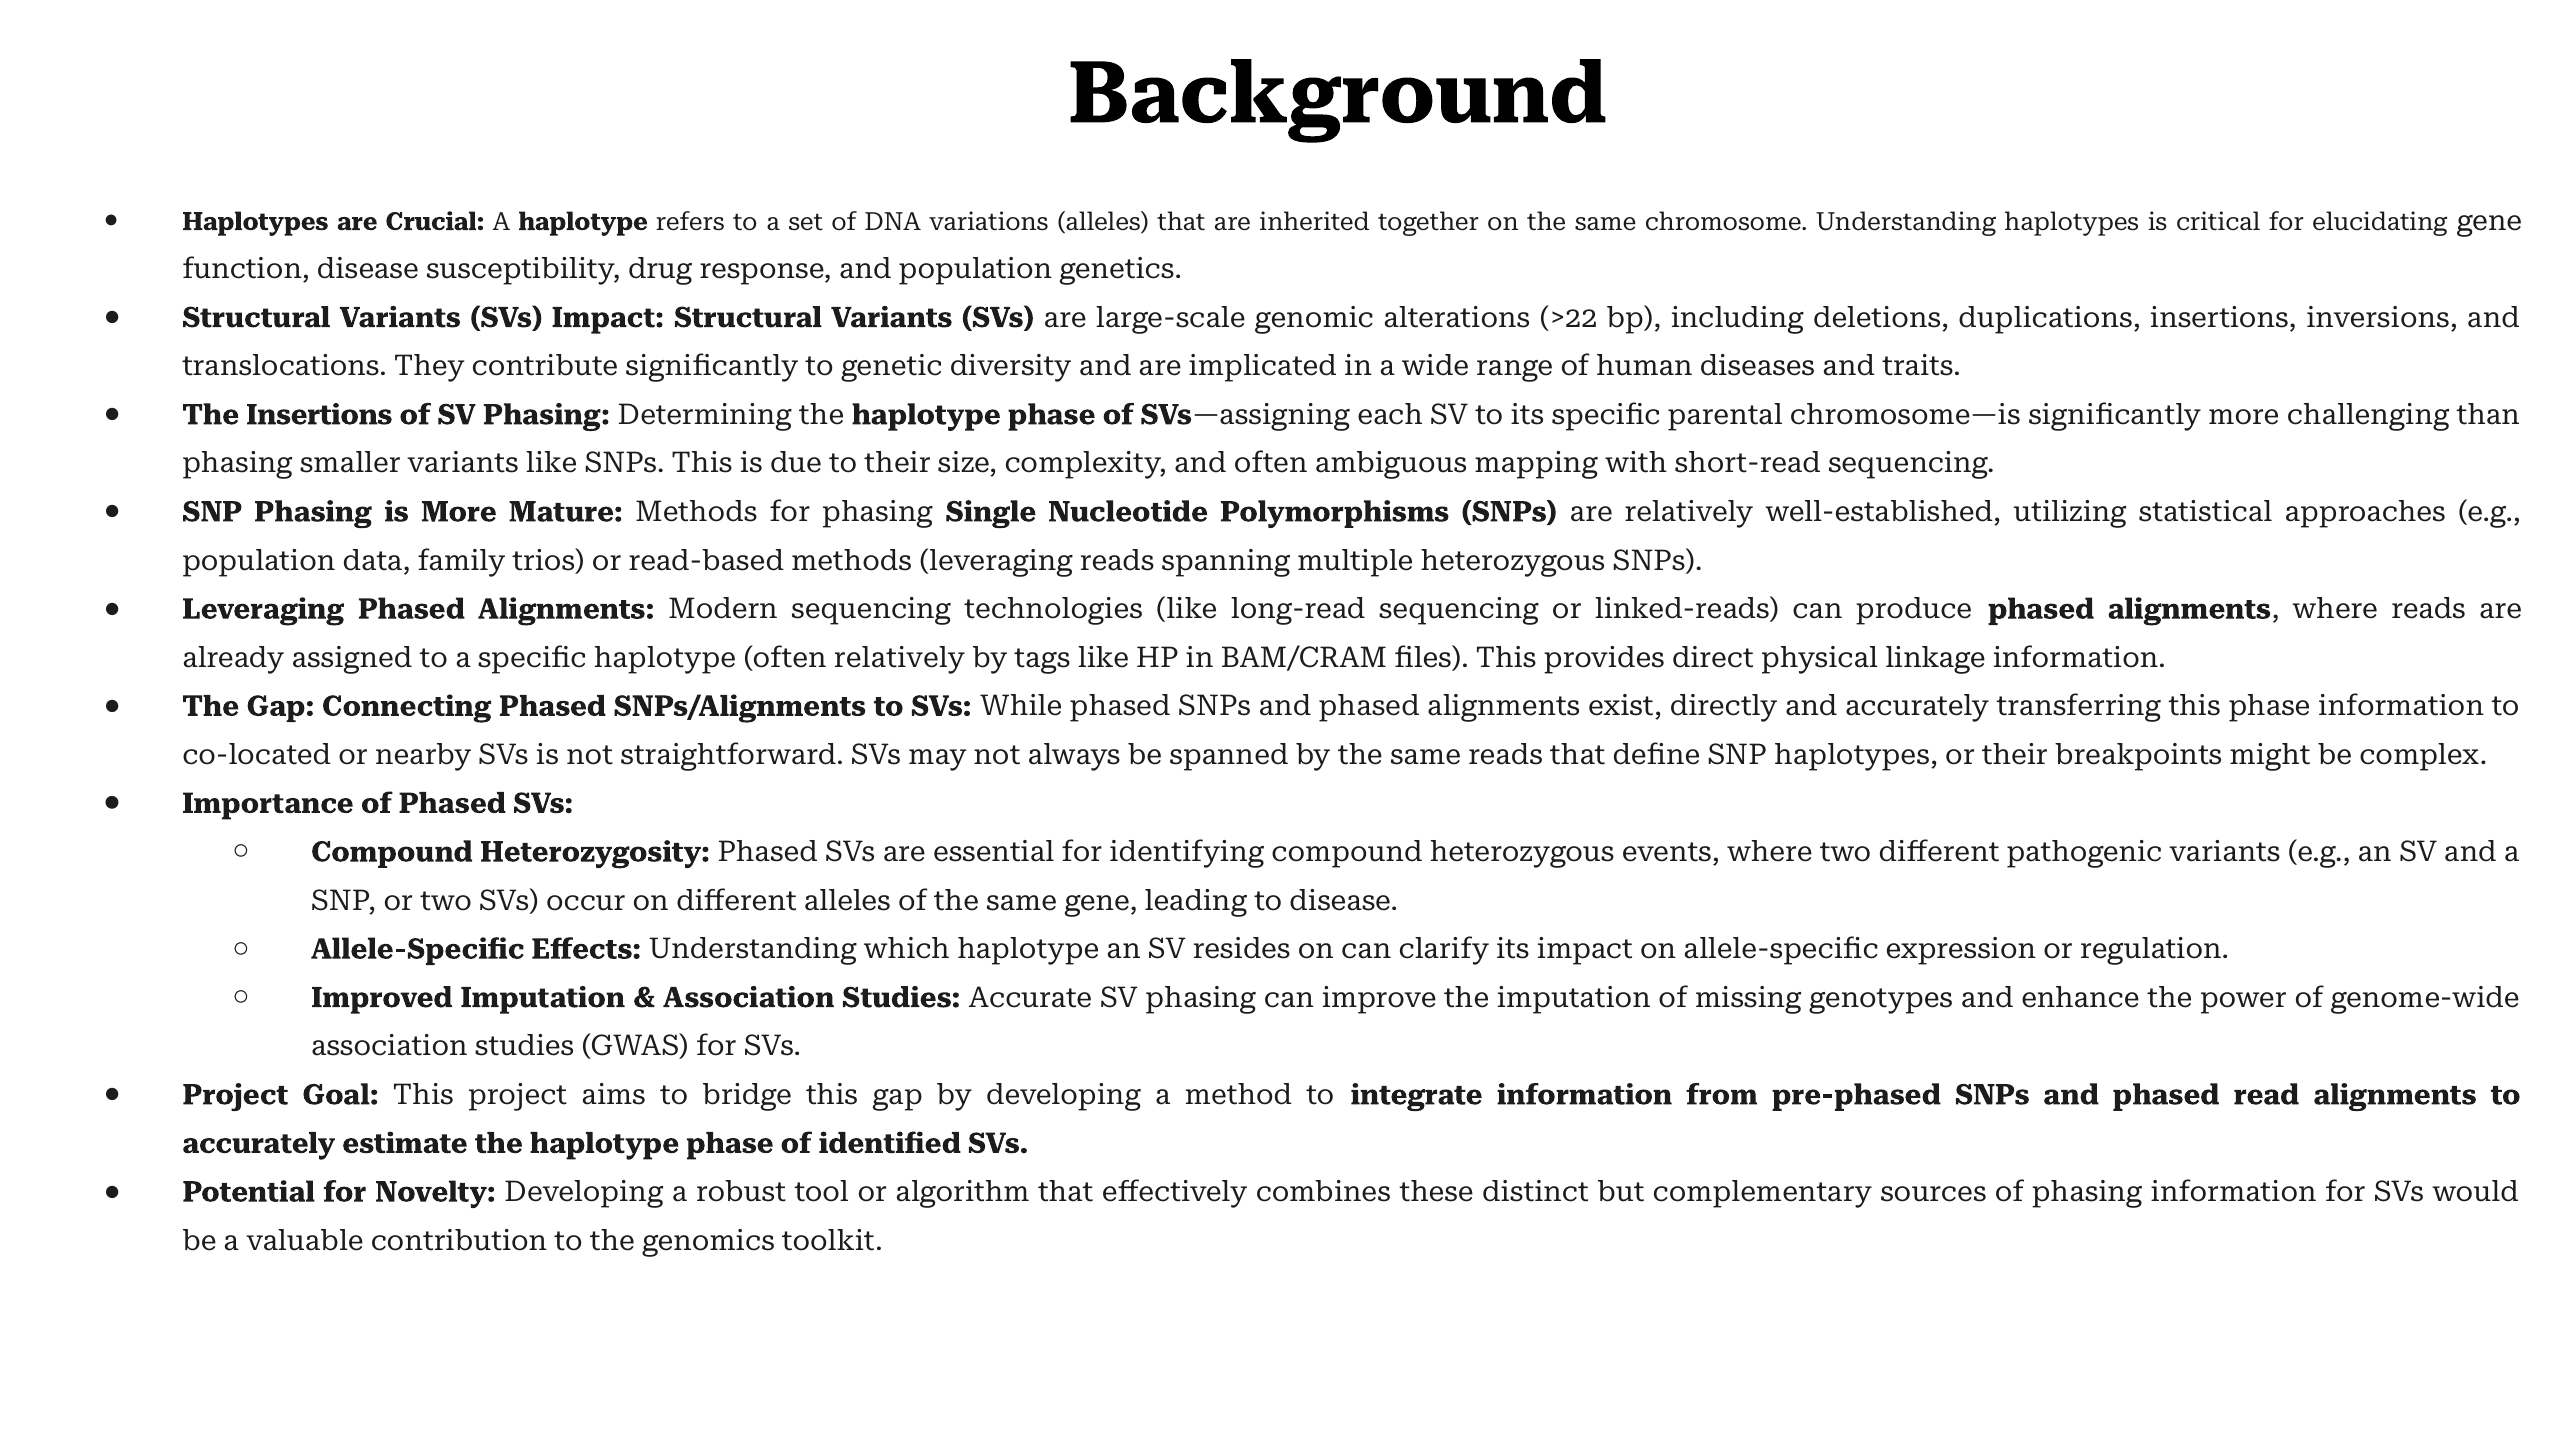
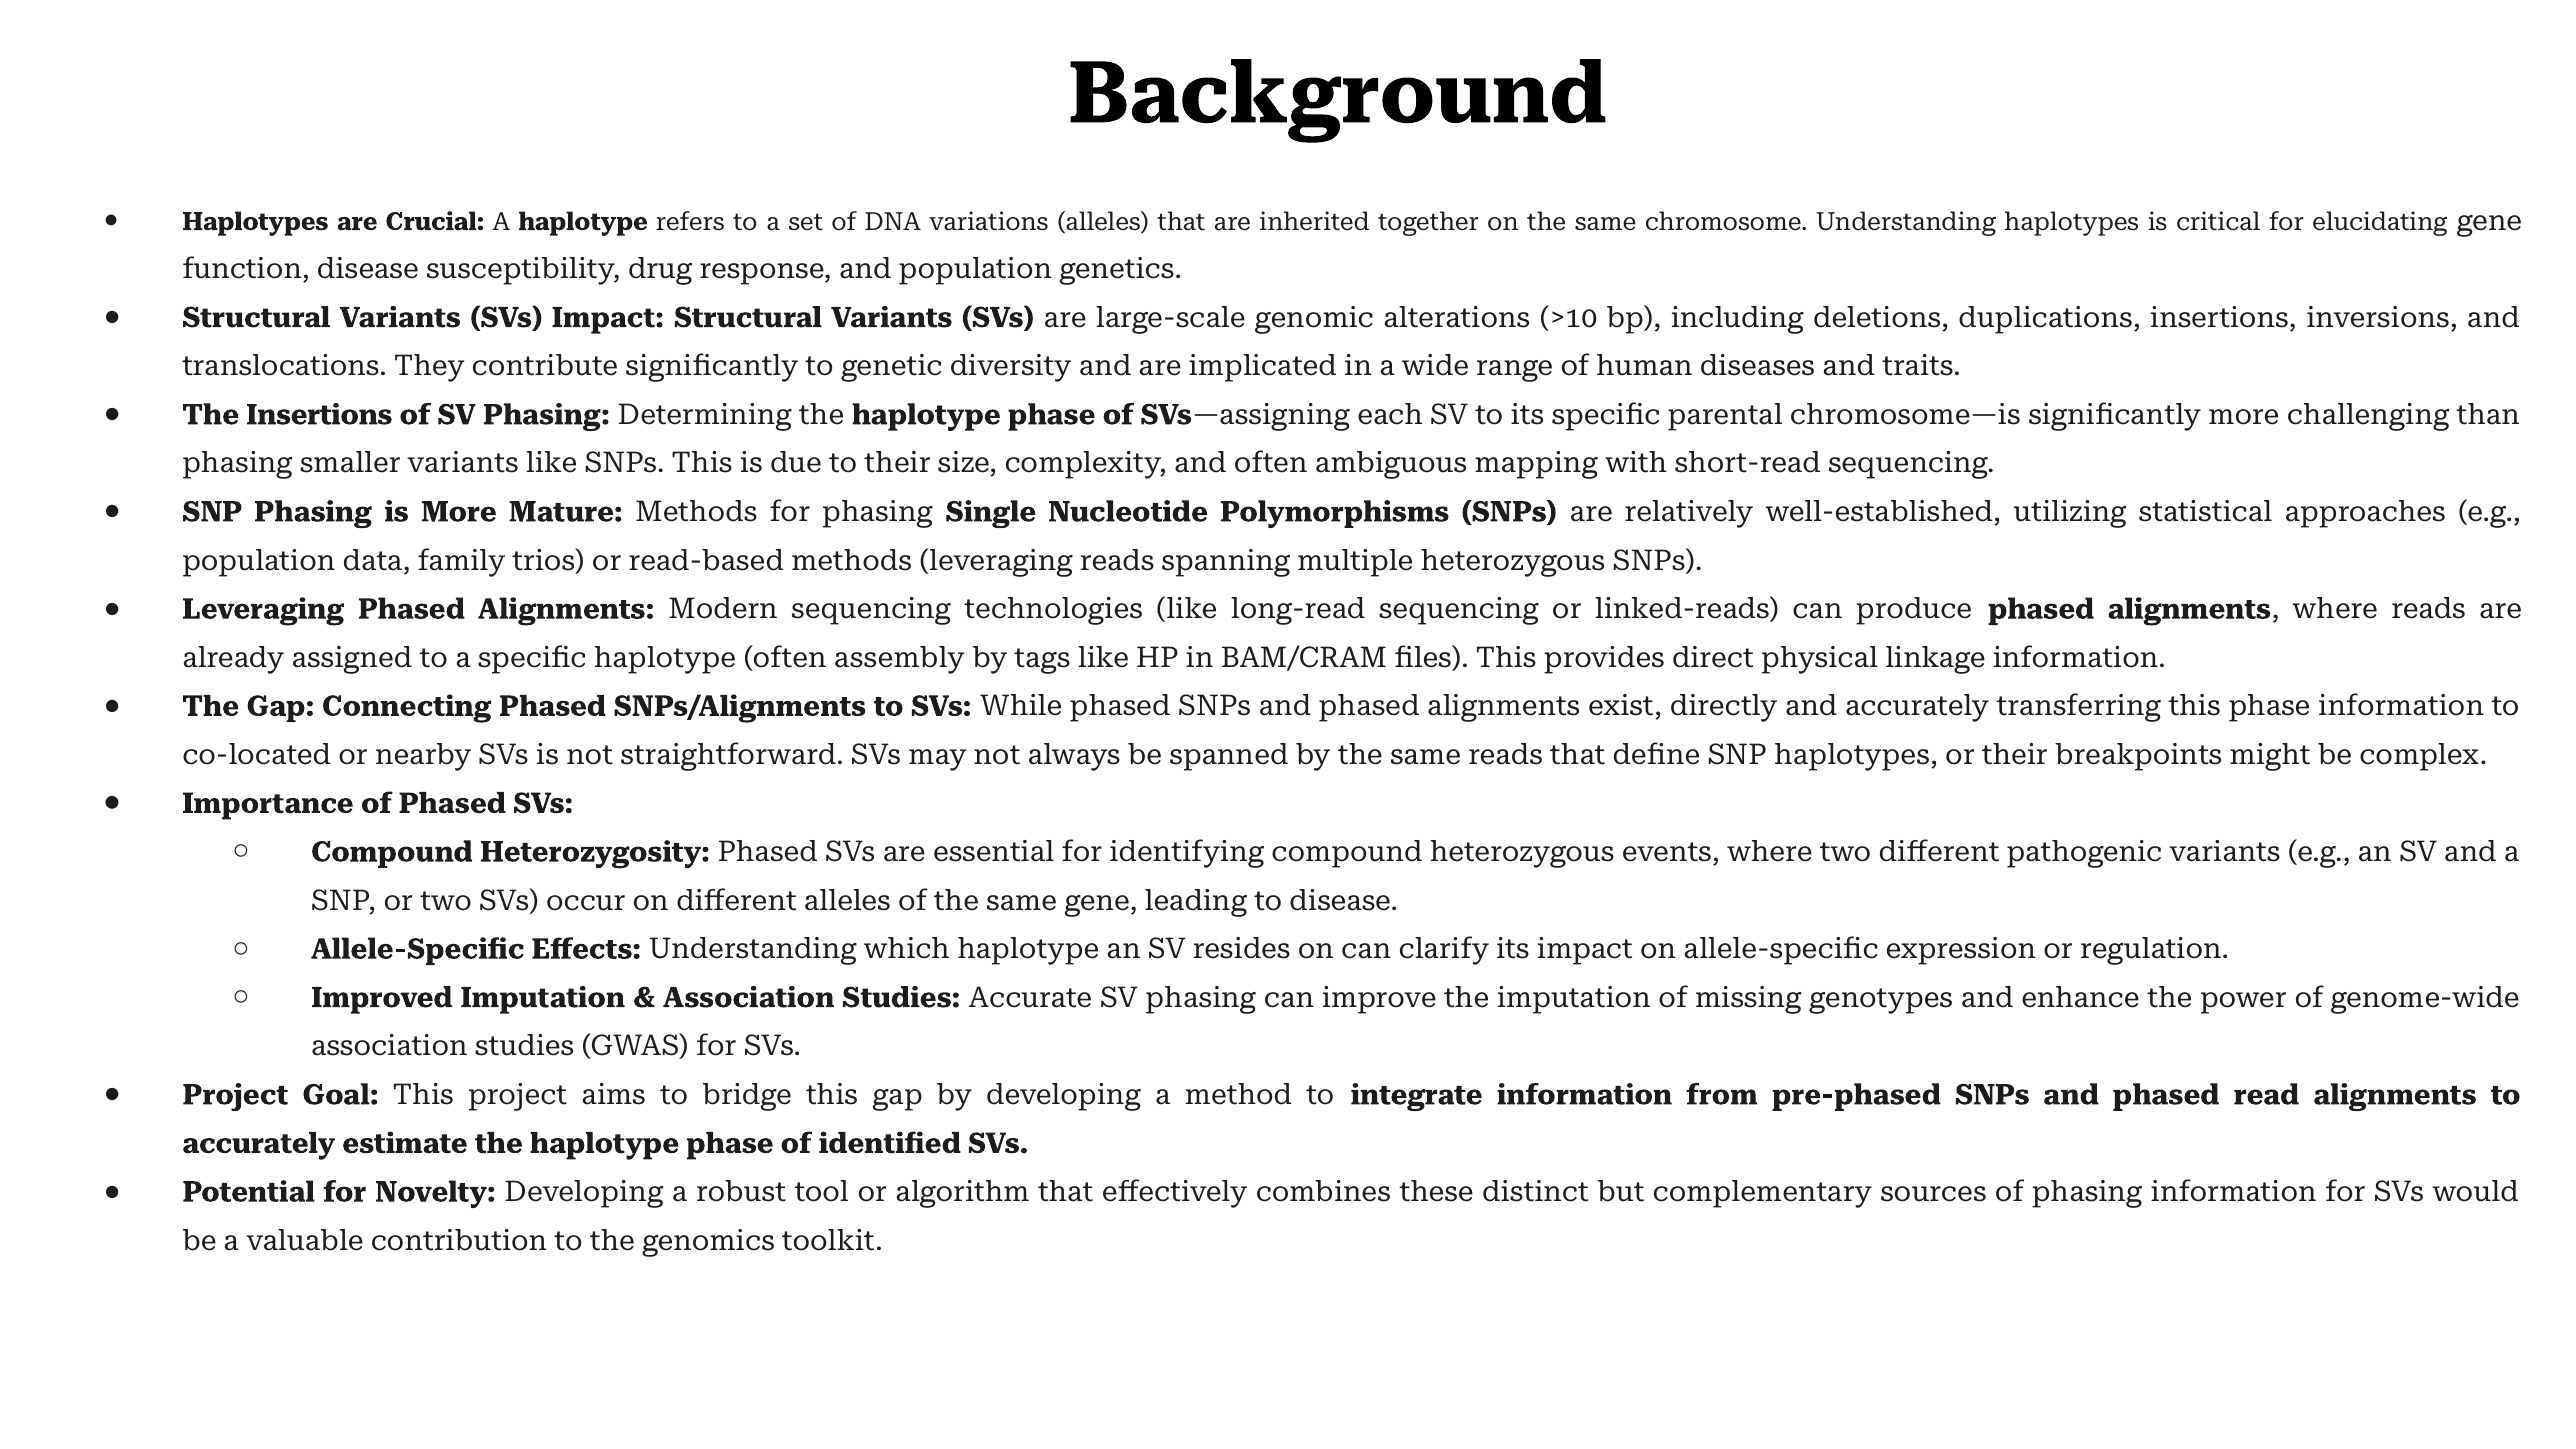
>22: >22 -> >10 (1569, 318)
often relatively: relatively -> assembly (899, 658)
